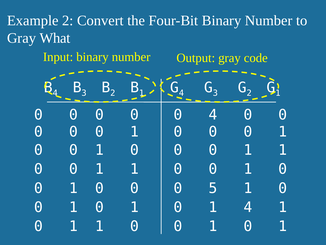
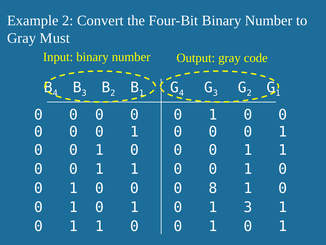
What: What -> Must (55, 38)
4: 4 -> 1 (213, 114)
5: 5 -> 8 (213, 188)
1 4: 4 -> 3 (248, 207)
